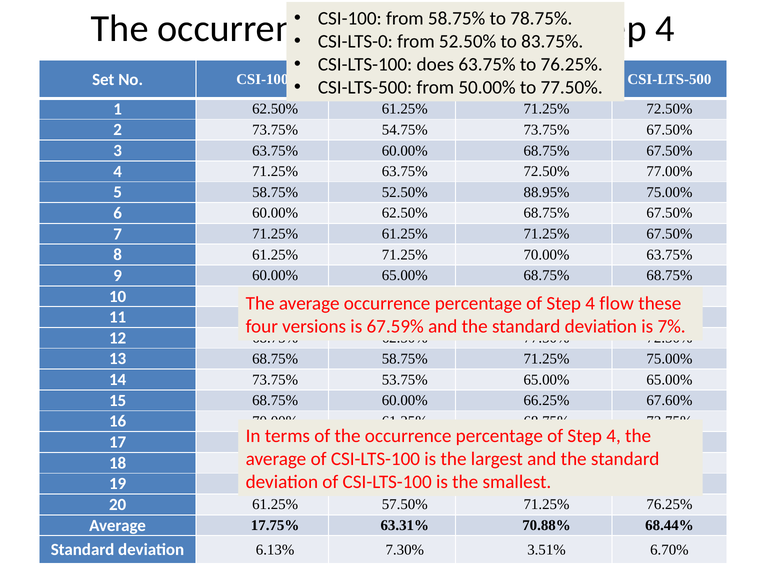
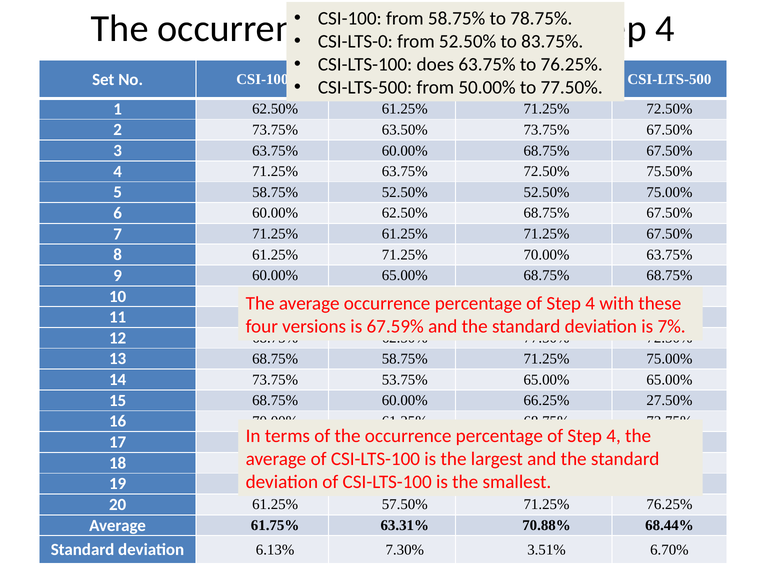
54.75%: 54.75% -> 63.50% (405, 130)
77.00%: 77.00% -> 75.50% (669, 172)
52.50% 88.95%: 88.95% -> 52.50% (547, 192)
flow: flow -> with (617, 304)
67.60%: 67.60% -> 27.50% (669, 401)
17.75%: 17.75% -> 61.75% (275, 526)
